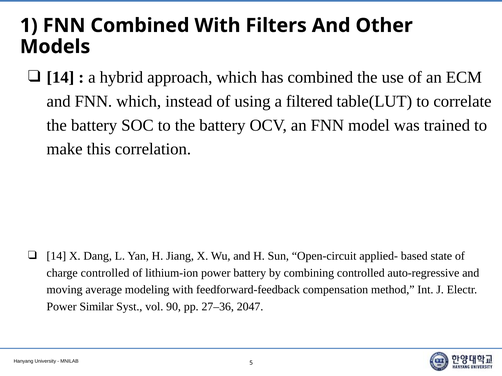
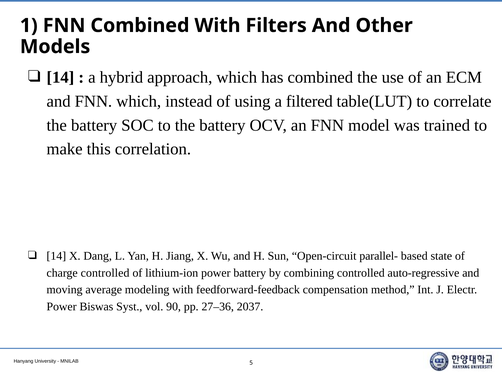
applied-: applied- -> parallel- (379, 256)
Similar: Similar -> Biswas (96, 307)
2047: 2047 -> 2037 (250, 307)
